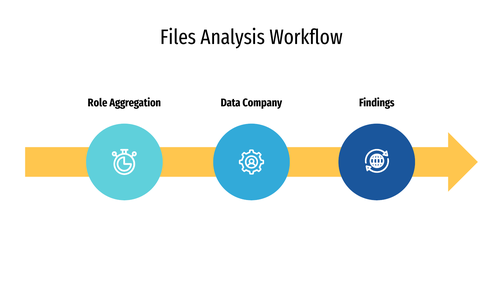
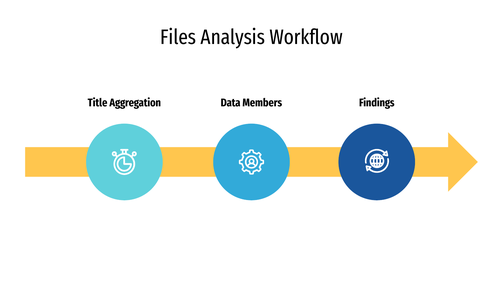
Role: Role -> Title (98, 103)
Company: Company -> Members (262, 103)
